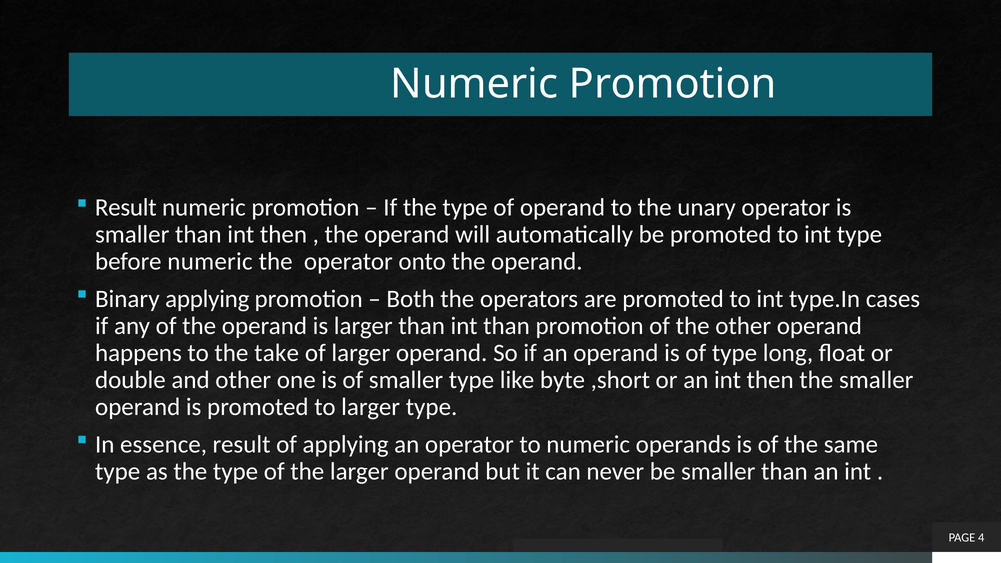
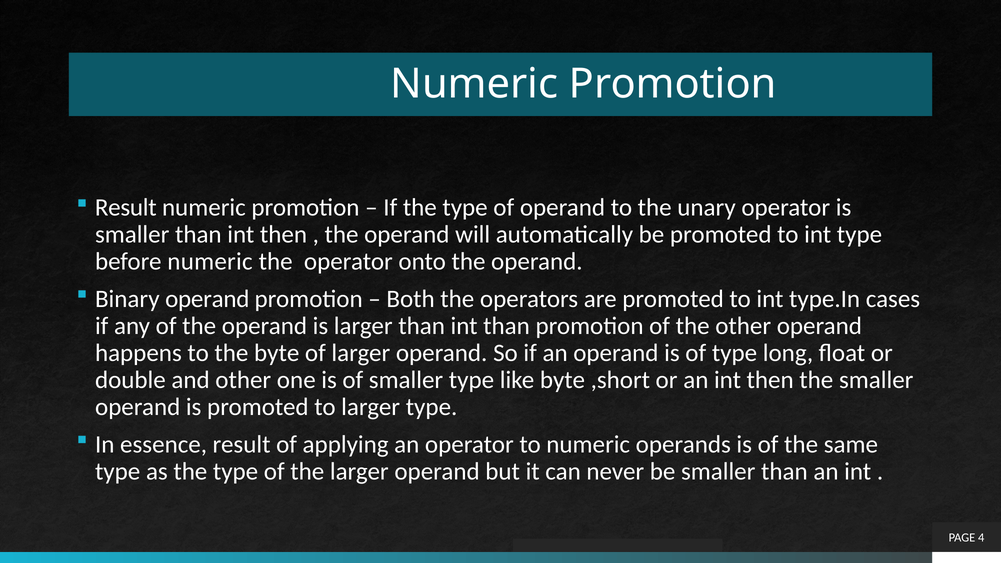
Binary applying: applying -> operand (207, 299)
the take: take -> byte (277, 353)
